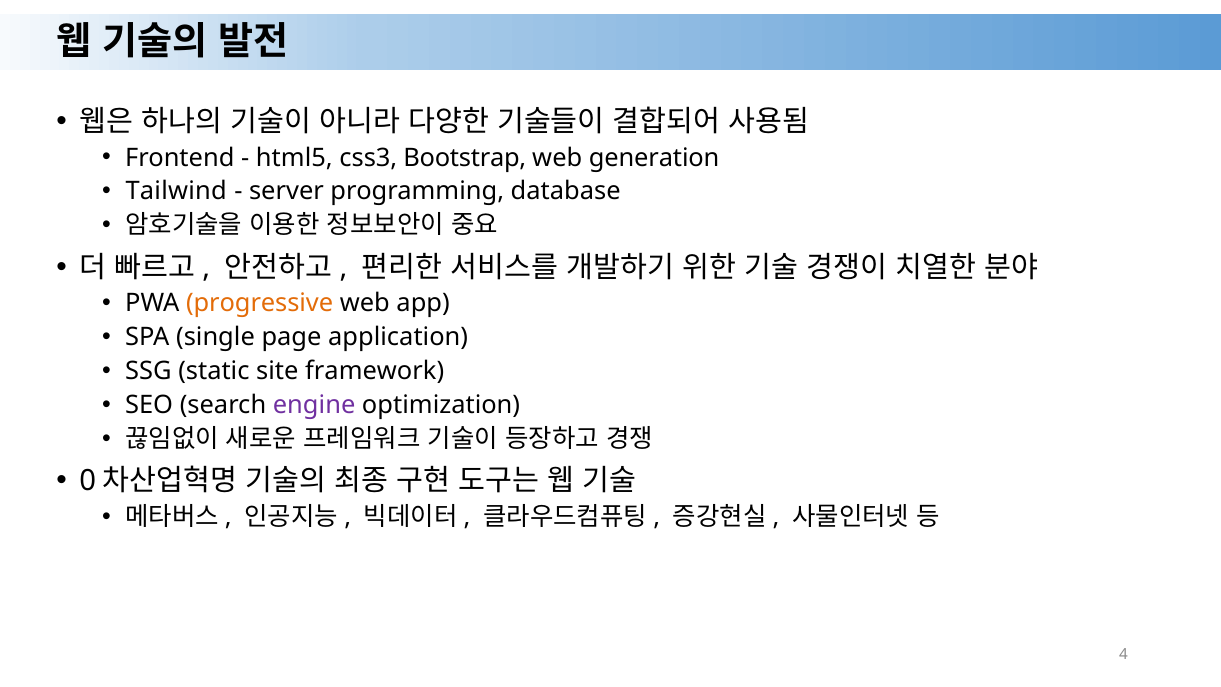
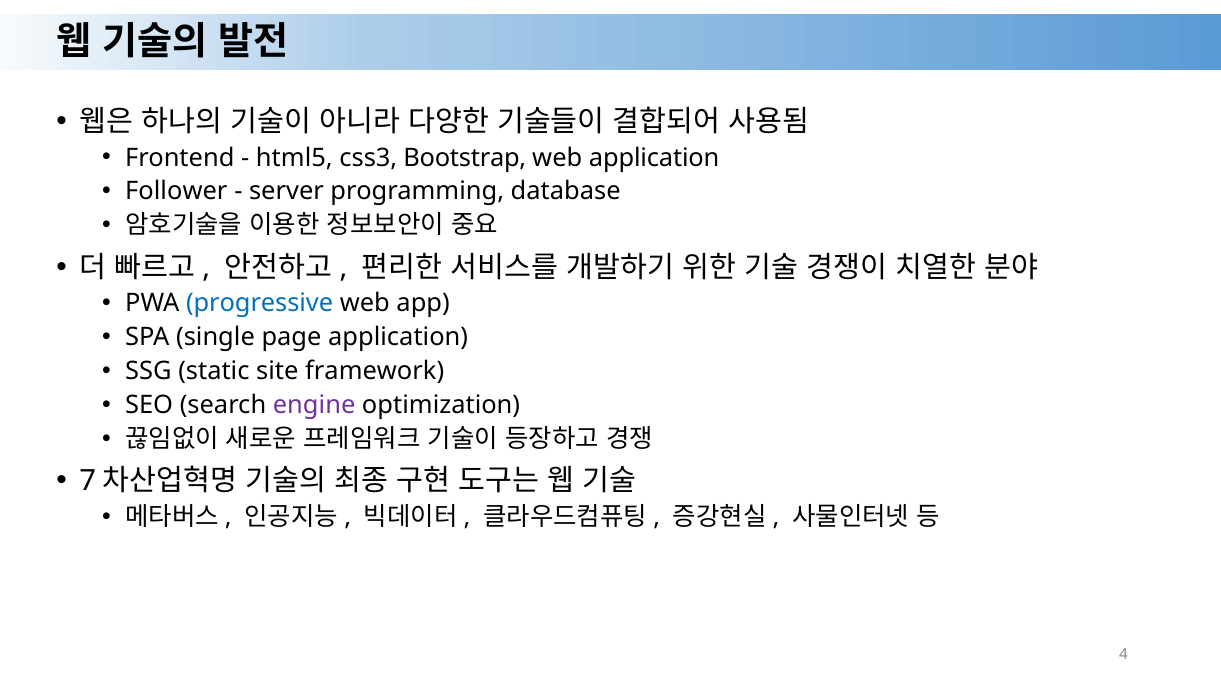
web generation: generation -> application (654, 158)
Tailwind: Tailwind -> Follower (176, 191)
progressive colour: orange -> blue (260, 303)
0: 0 -> 7 (88, 481)
